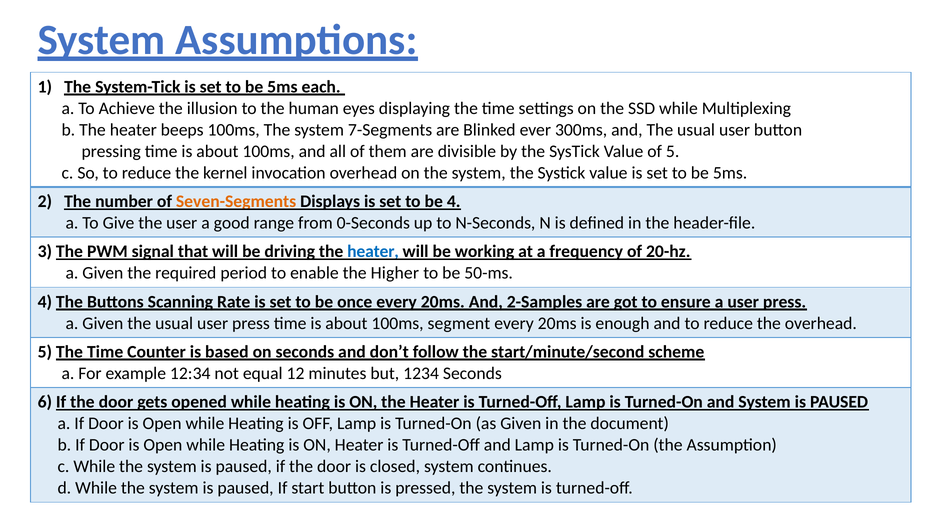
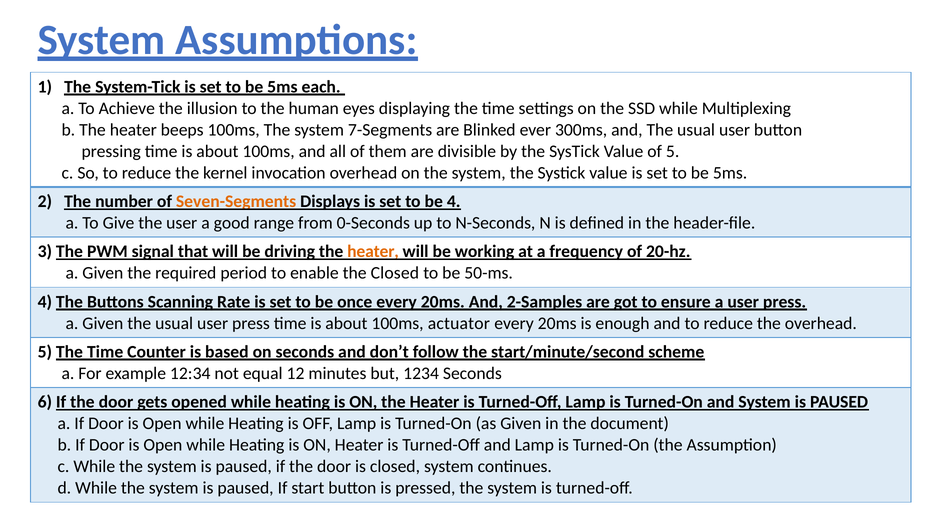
heater colour: blue -> orange (373, 252)
the Higher: Higher -> Closed (395, 273)
segment: segment -> actuator (459, 323)
